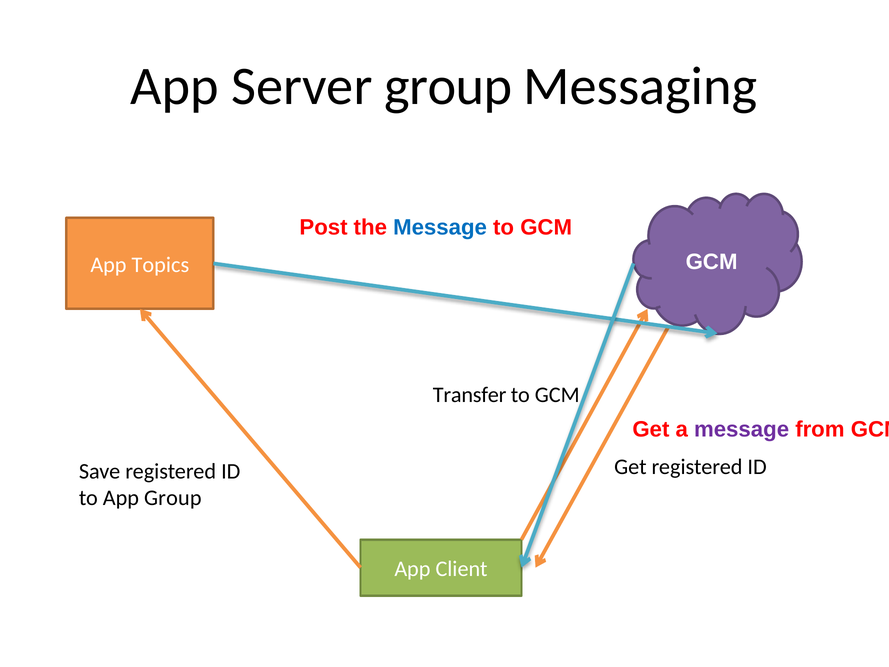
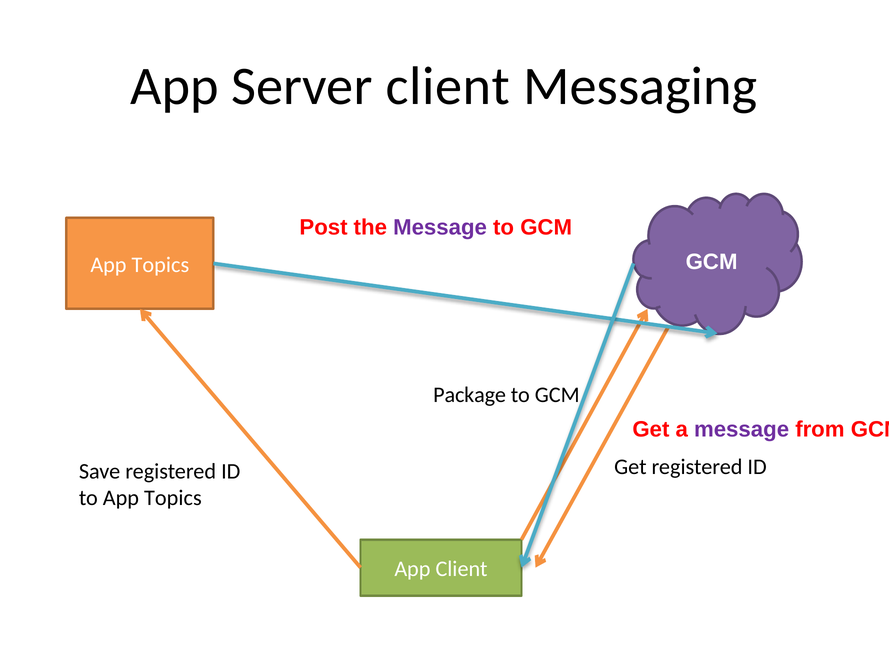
Server group: group -> client (448, 86)
Message colour: blue -> purple (440, 227)
Transfer: Transfer -> Package (470, 395)
to App Group: Group -> Topics (173, 498)
